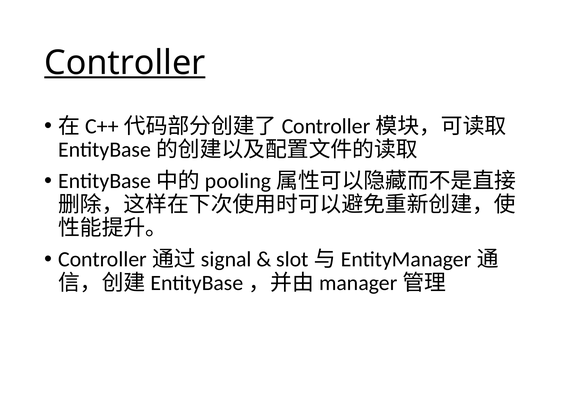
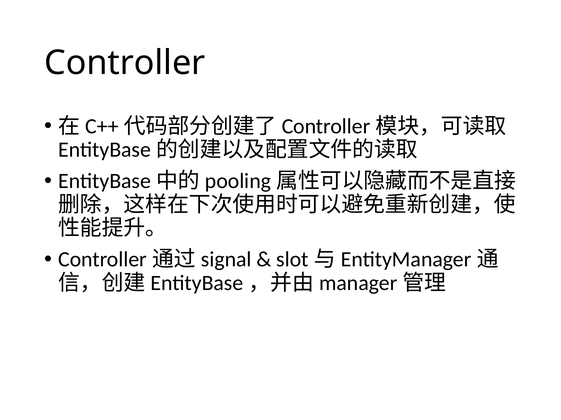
Controller underline: present -> none (125, 63)
